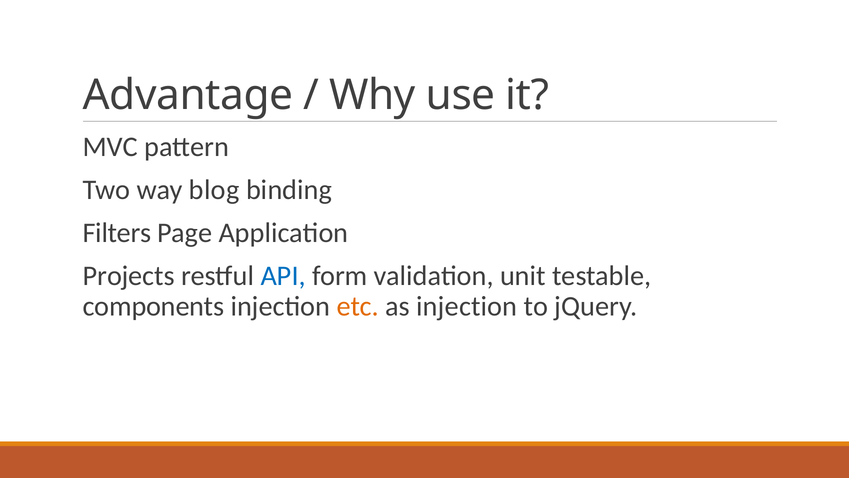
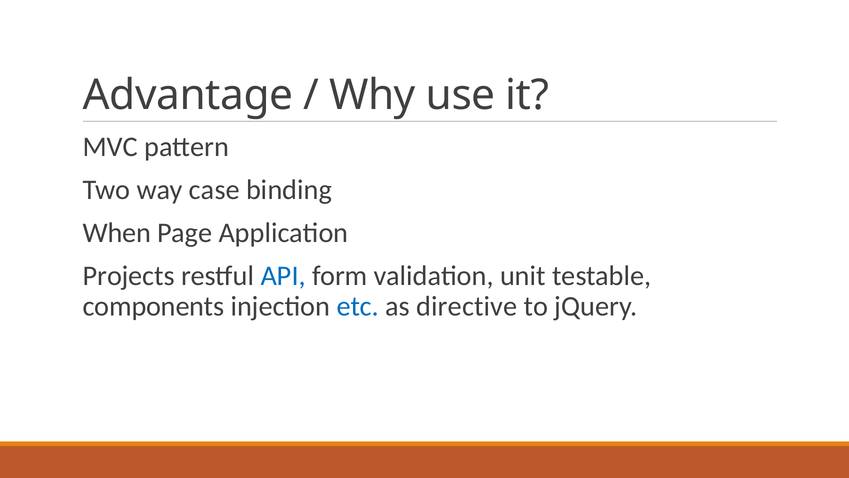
blog: blog -> case (214, 190)
Filters: Filters -> When (117, 233)
etc colour: orange -> blue (358, 306)
as injection: injection -> directive (467, 306)
